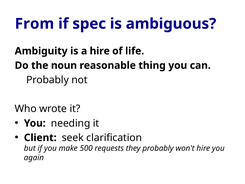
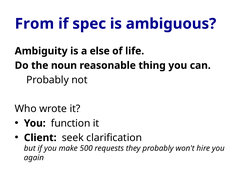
a hire: hire -> else (100, 51)
needing: needing -> function (71, 123)
